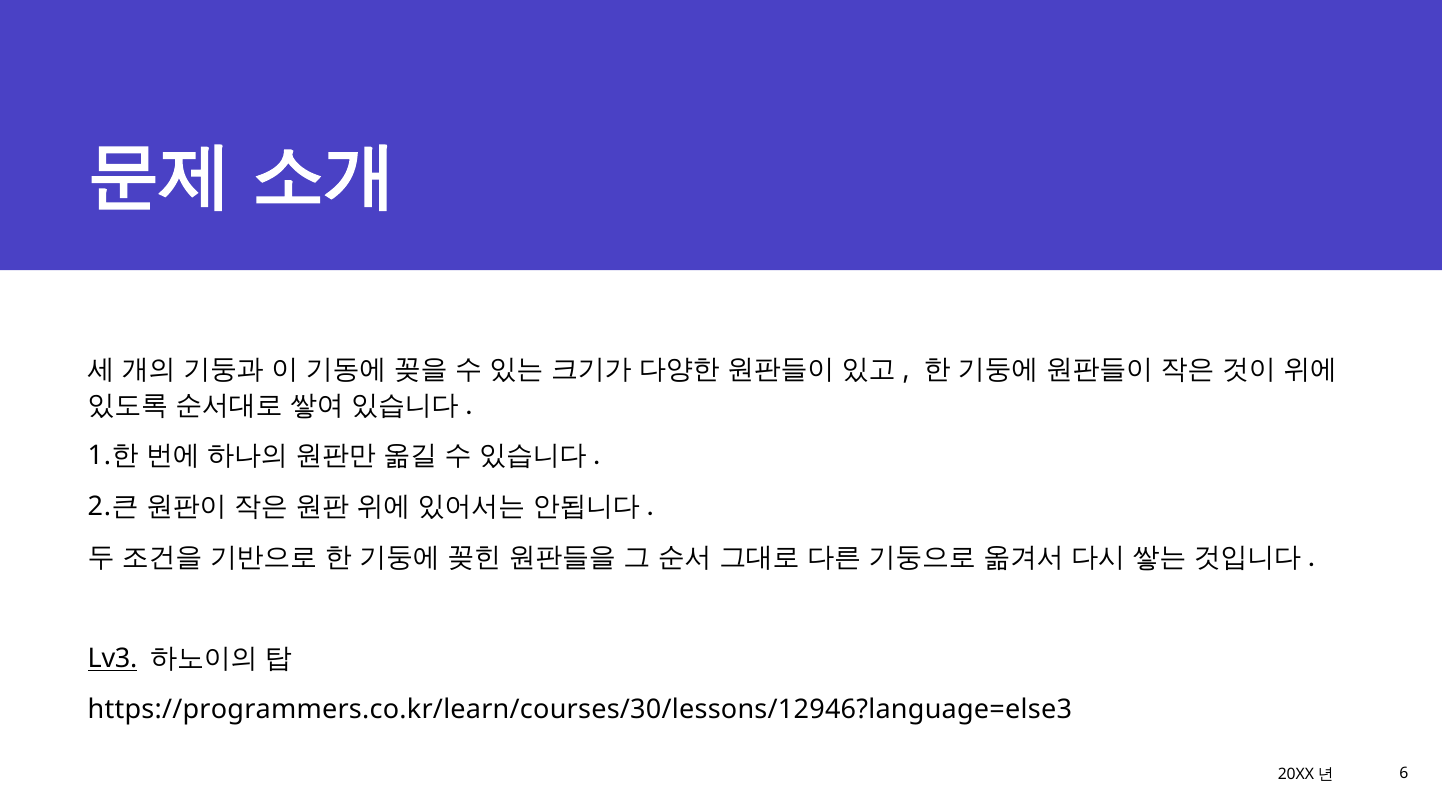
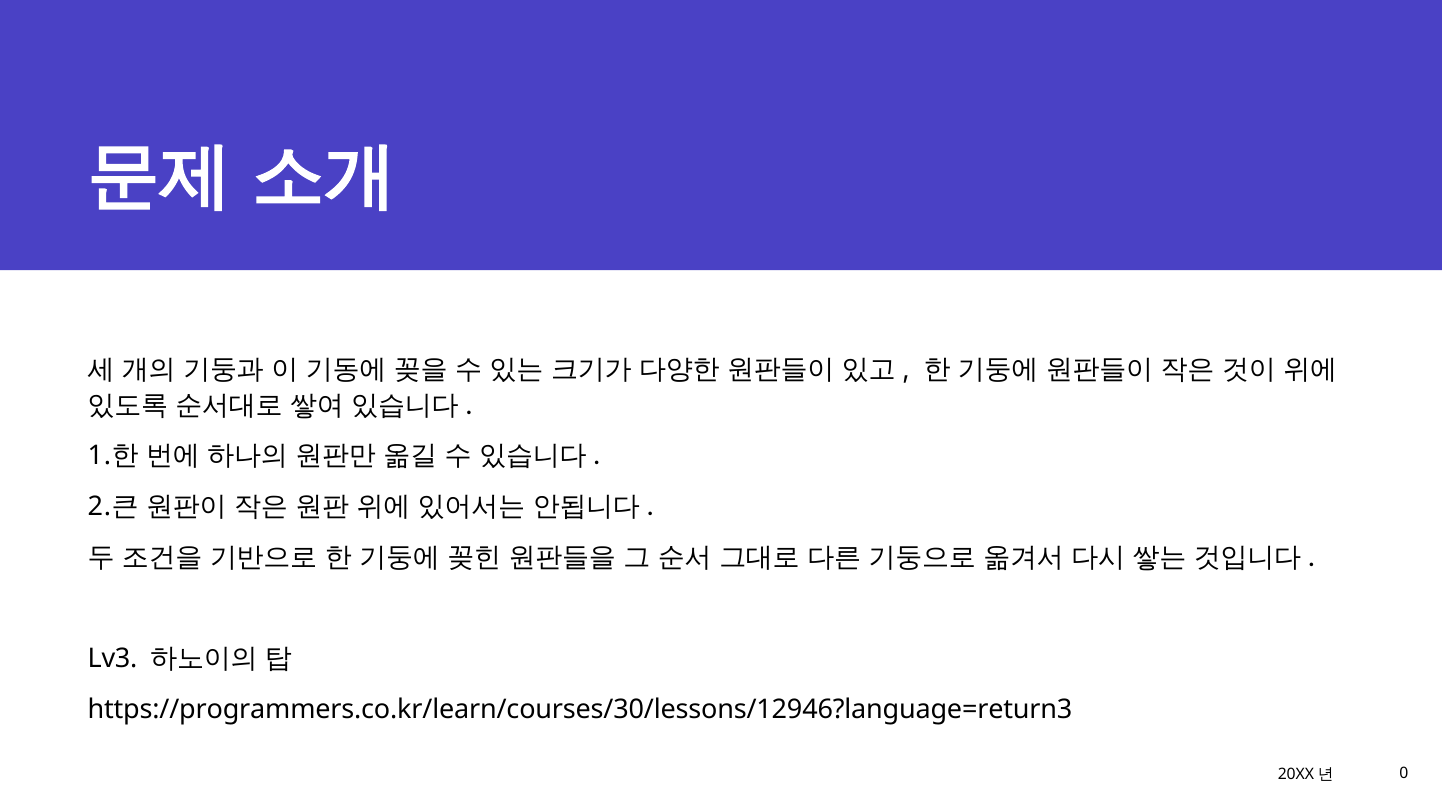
Lv3 underline: present -> none (113, 659)
https://programmers.co.kr/learn/courses/30/lessons/12946?language=else3: https://programmers.co.kr/learn/courses/30/lessons/12946?language=else3 -> https://programmers.co.kr/learn/courses/30/lessons/12946?language=return3 (580, 710)
6: 6 -> 0 (1404, 773)
